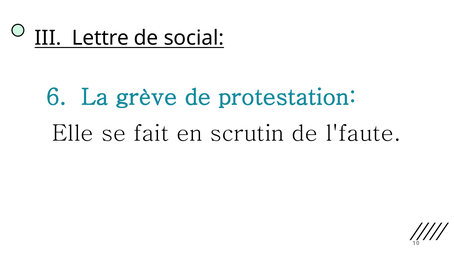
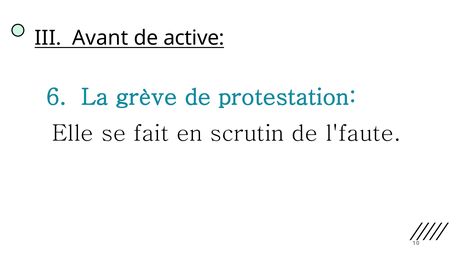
Lettre: Lettre -> Avant (100, 38)
social: social -> active (194, 38)
